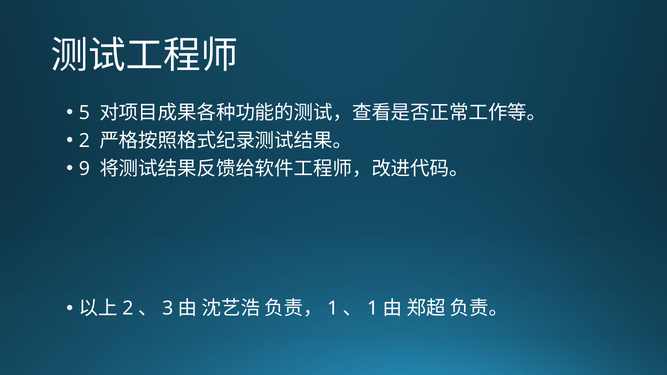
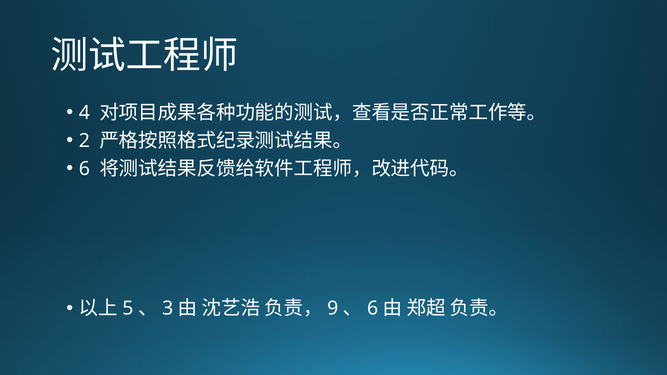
5: 5 -> 4 (84, 113)
9: 9 -> 6 (84, 169)
2: 2 -> 5 (128, 309)
1: 1 -> 9 (333, 309)
1: 1 -> 6 (373, 309)
